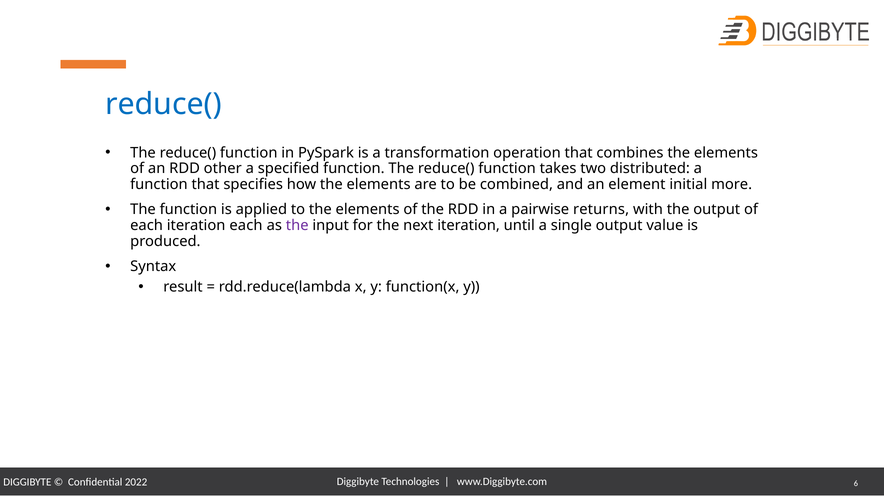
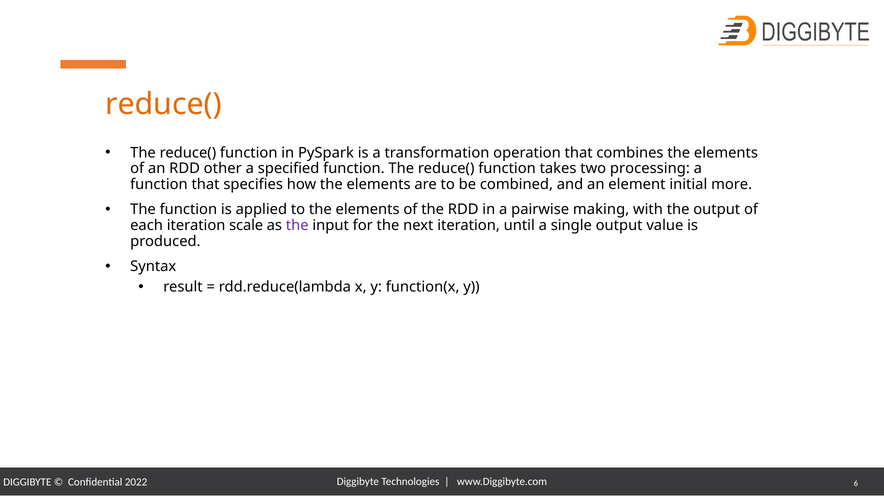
reduce( colour: blue -> orange (164, 104)
distributed: distributed -> processing (650, 169)
returns: returns -> making (601, 210)
iteration each: each -> scale (246, 226)
